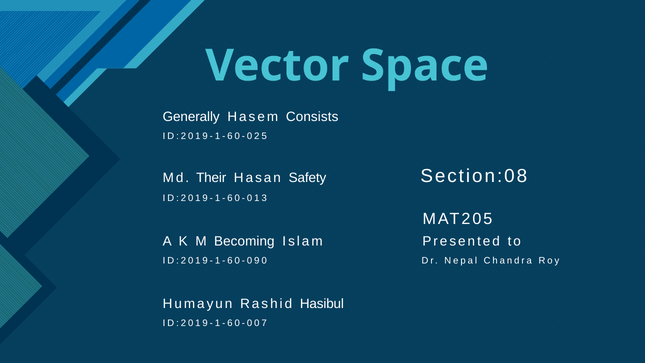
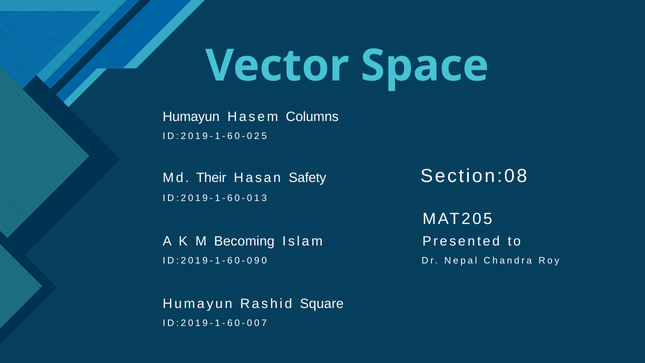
Generally: Generally -> Humayun (191, 117)
Consists: Consists -> Columns (312, 117)
Hasibul: Hasibul -> Square (322, 304)
